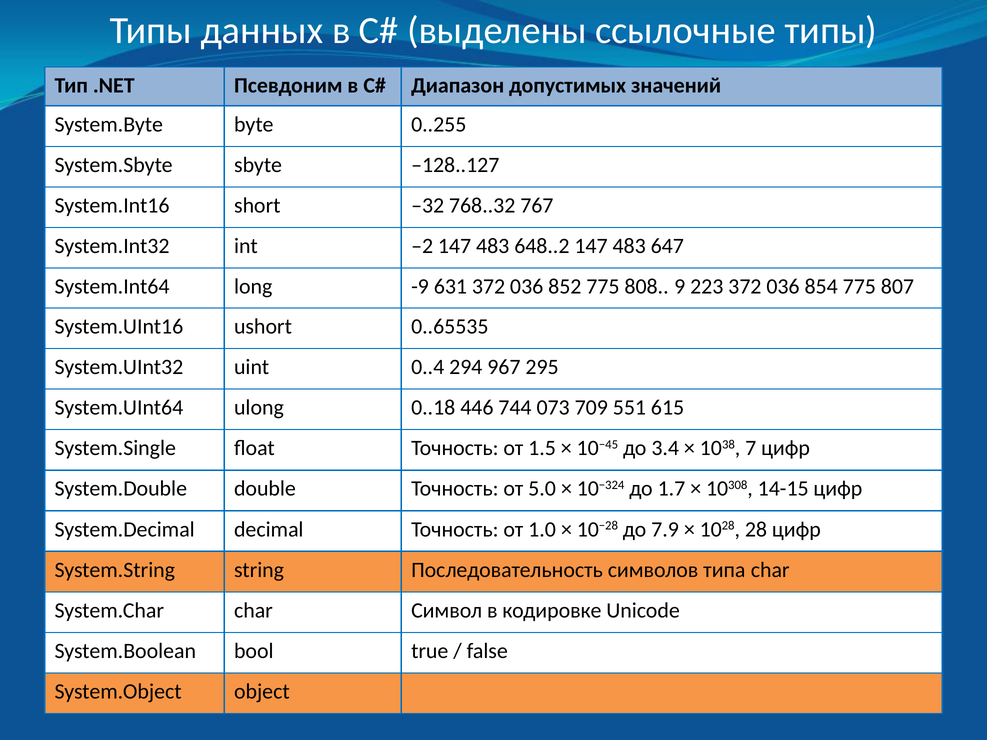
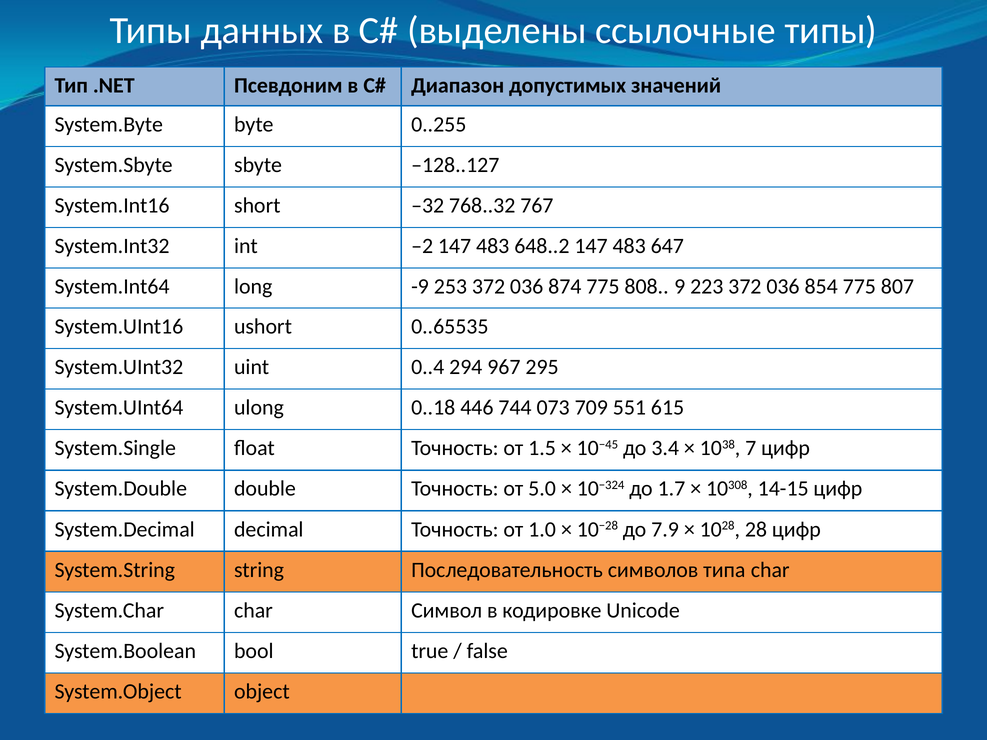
631: 631 -> 253 (450, 287)
852: 852 -> 874 (565, 287)
